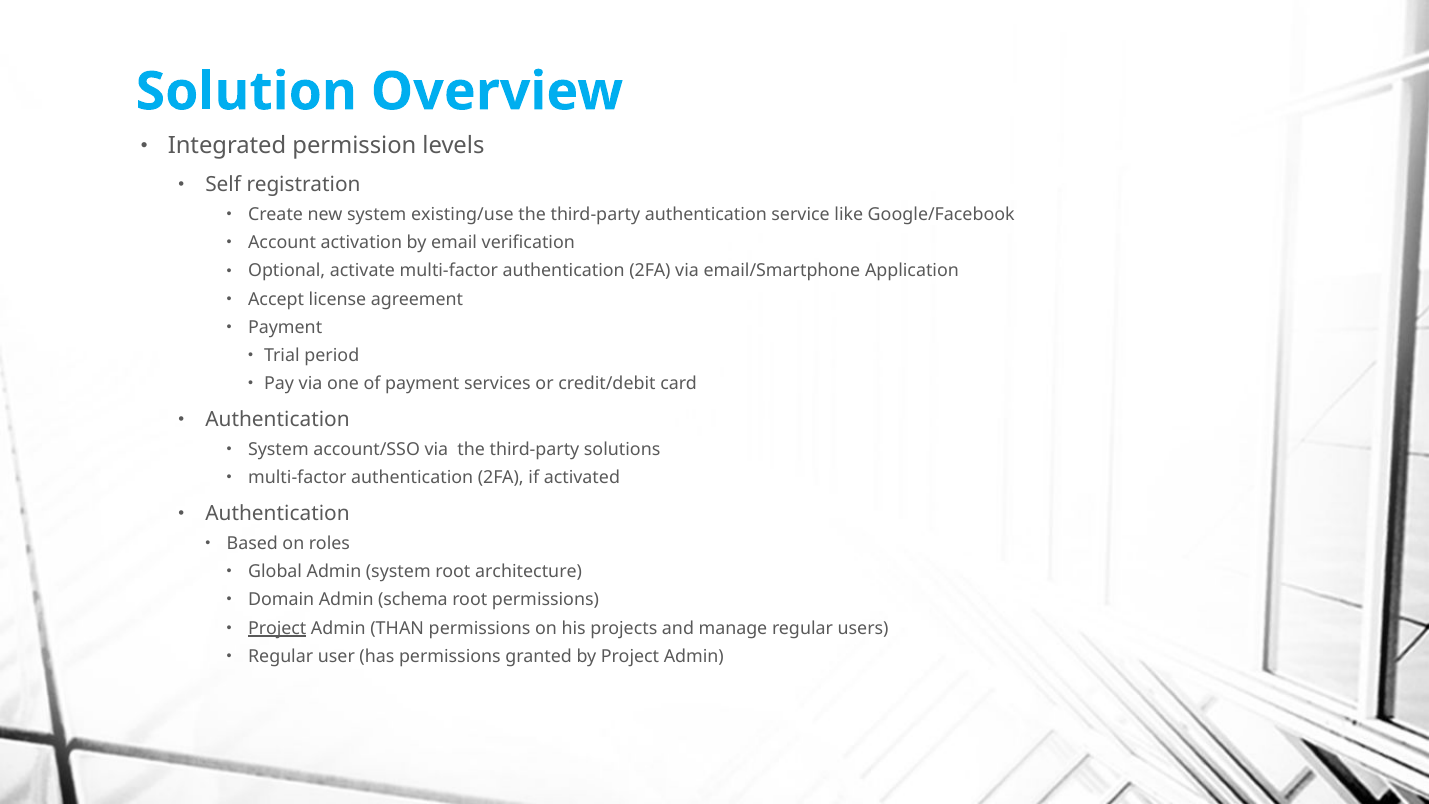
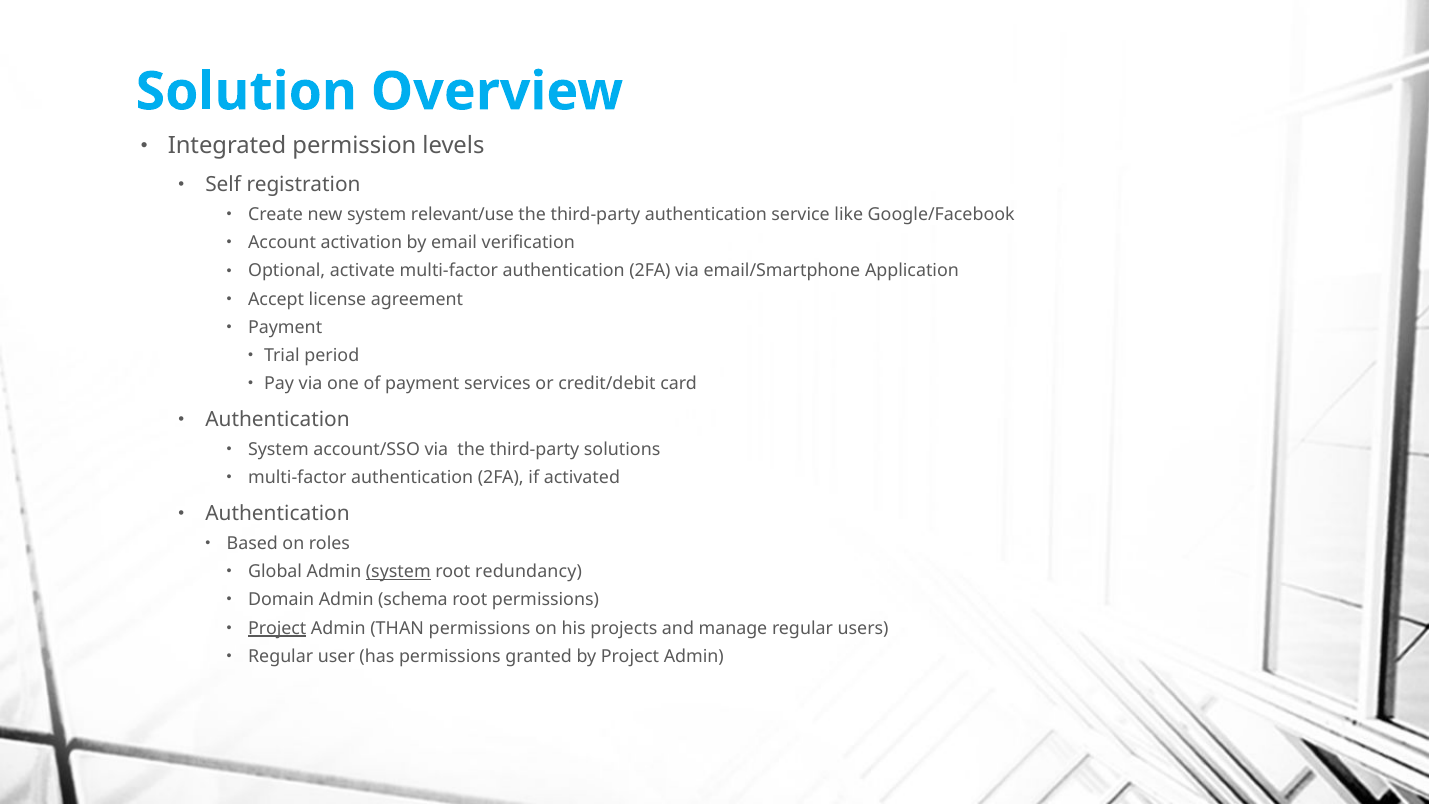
existing/use: existing/use -> relevant/use (463, 215)
system underline: none -> present (398, 572)
architecture: architecture -> redundancy (529, 572)
